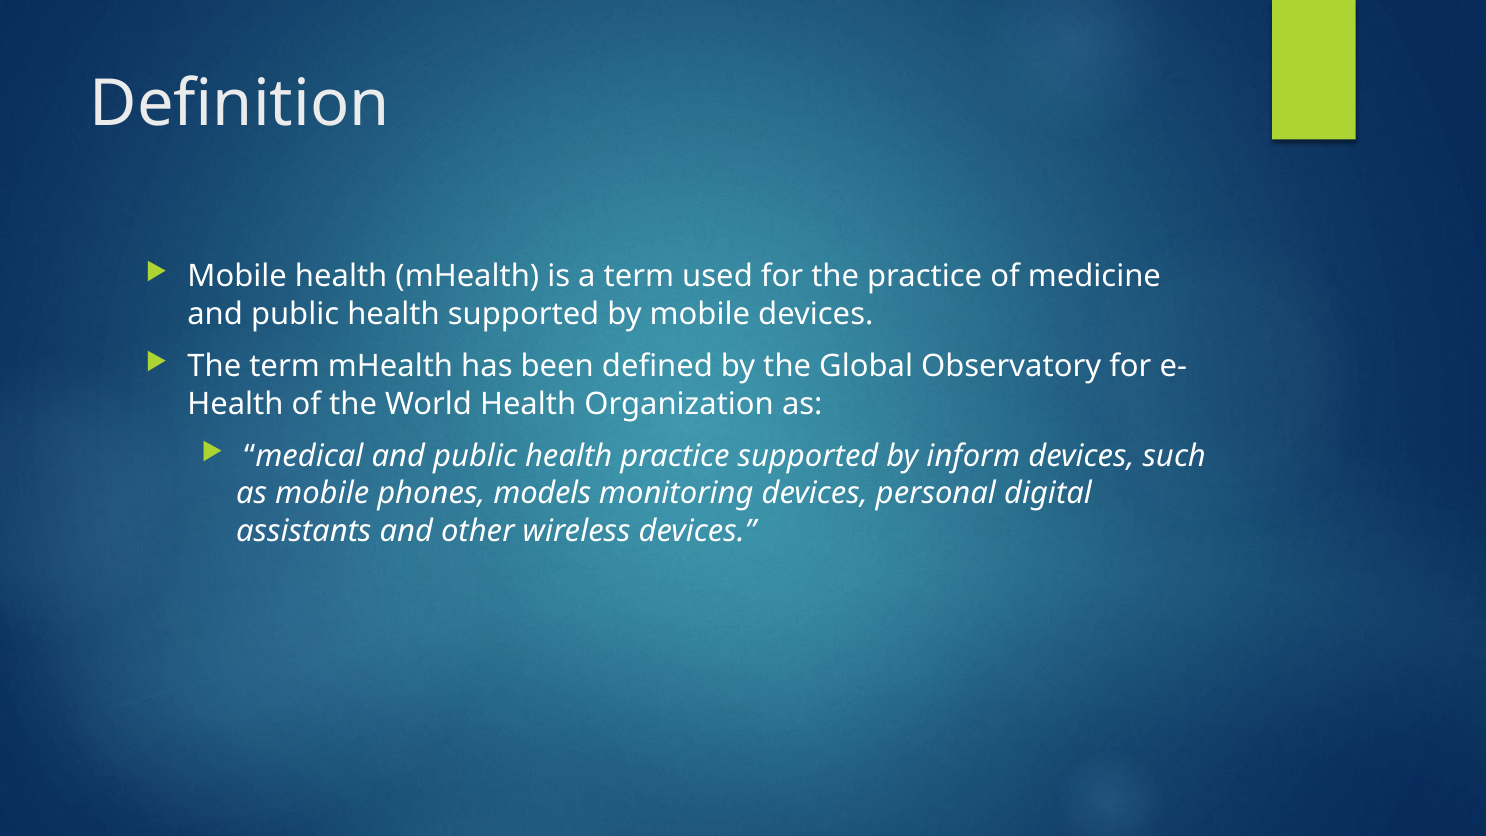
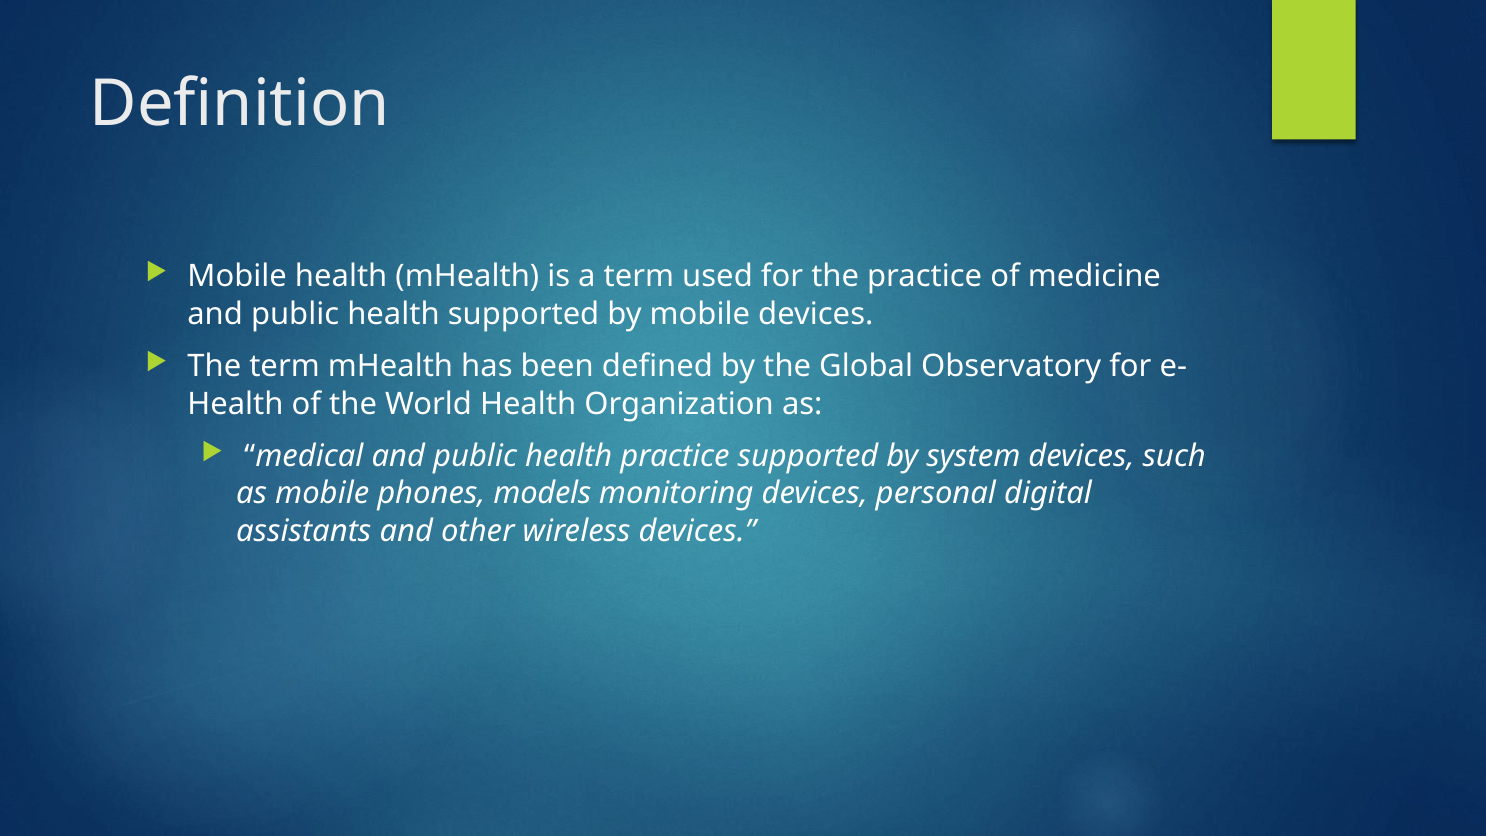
inform: inform -> system (973, 456)
